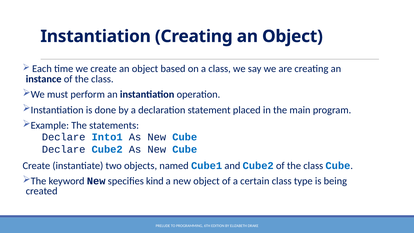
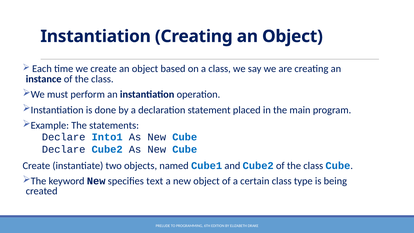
kind: kind -> text (155, 181)
